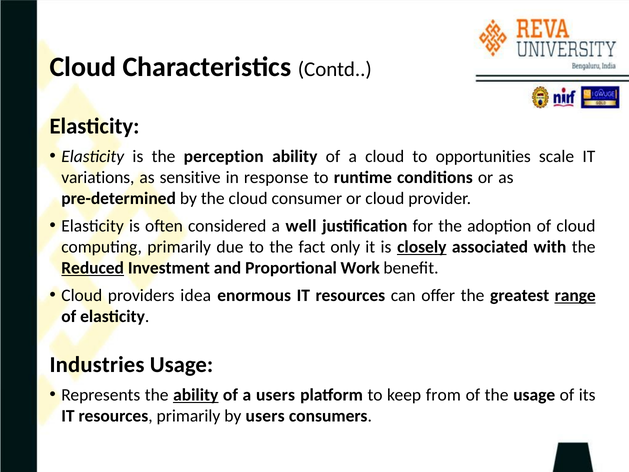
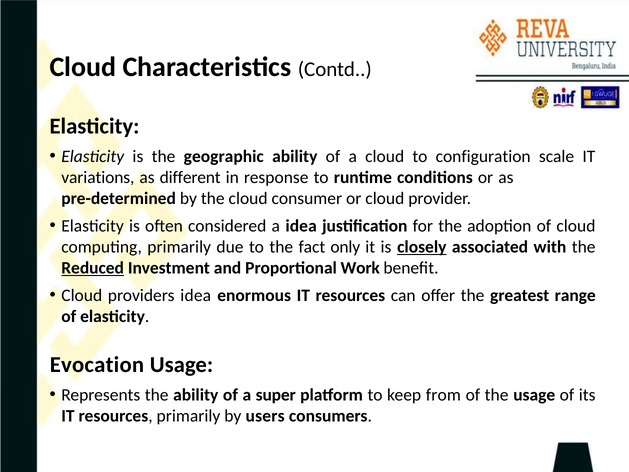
perception: perception -> geographic (224, 156)
opportunities: opportunities -> configuration (483, 156)
sensitive: sensitive -> different (190, 177)
a well: well -> idea (301, 226)
range underline: present -> none (575, 295)
Industries: Industries -> Evocation (97, 364)
ability underline: present -> none (196, 395)
a users: users -> super (276, 395)
